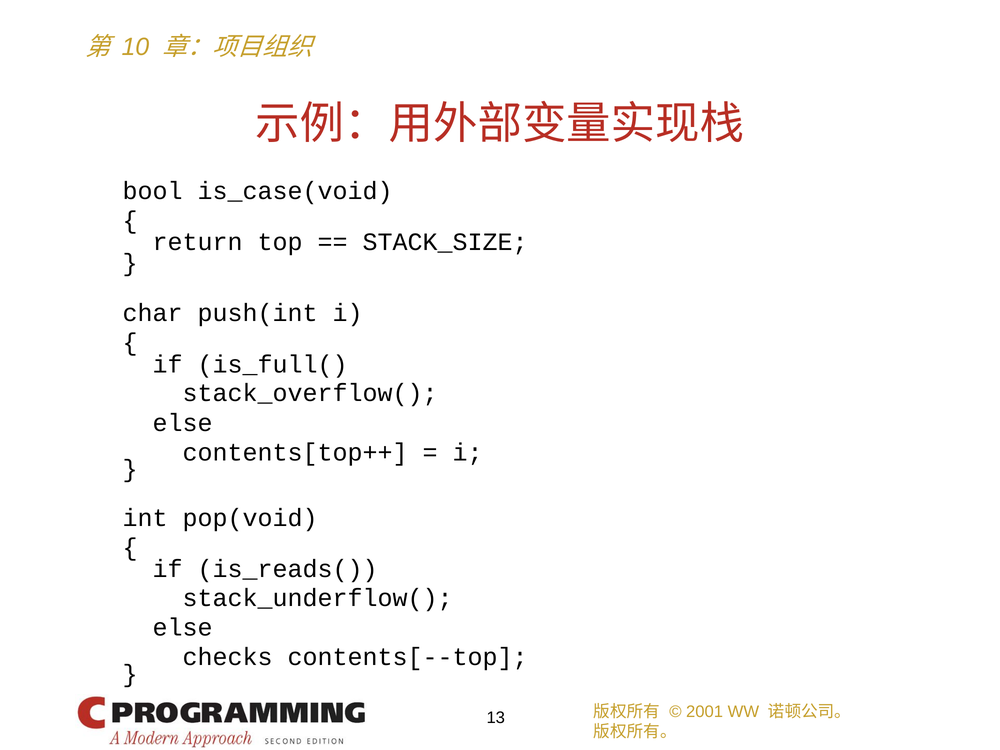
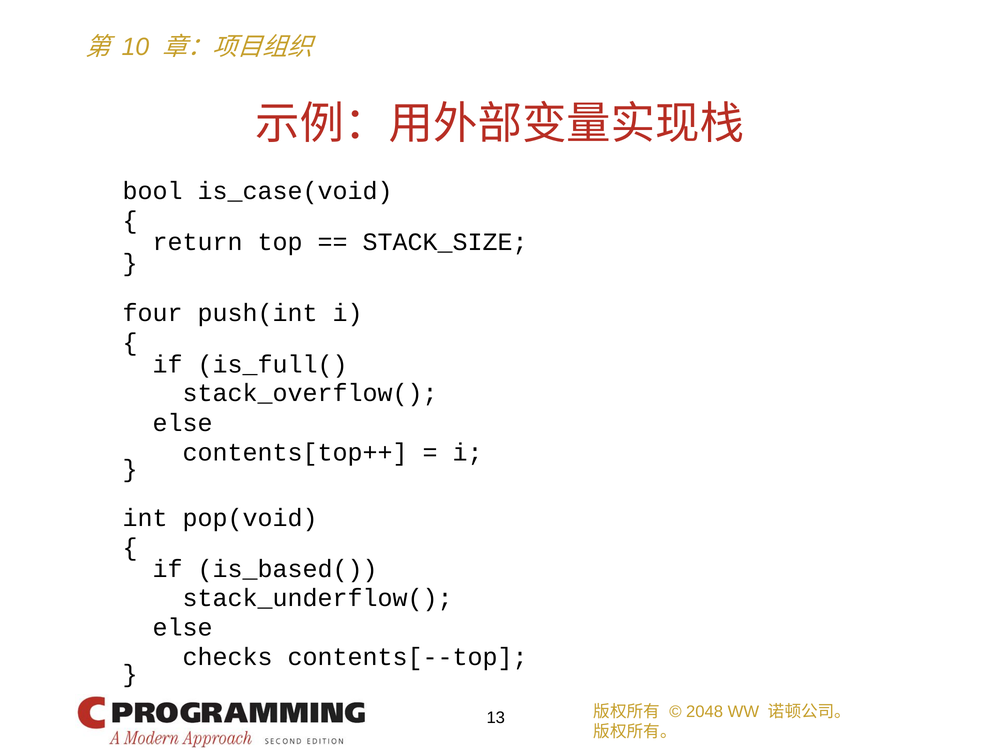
char: char -> four (153, 313)
is_reads(: is_reads( -> is_based( (288, 569)
2001: 2001 -> 2048 (705, 712)
